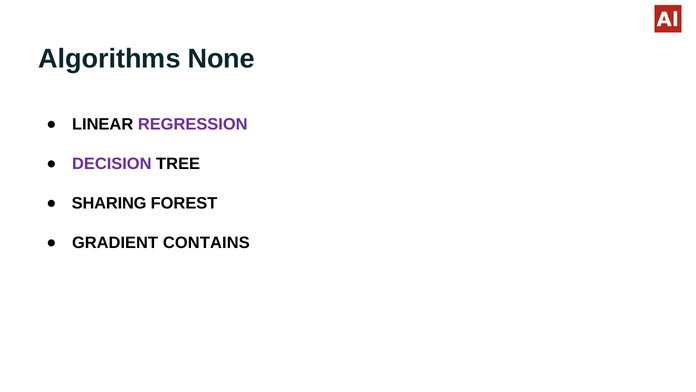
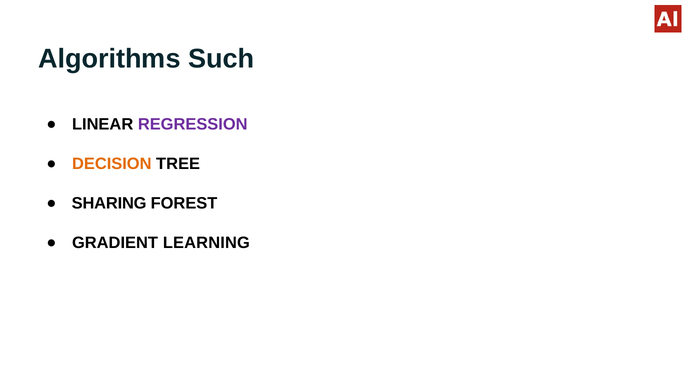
None: None -> Such (221, 59)
DECISION colour: purple -> orange (112, 164)
CONTAINS: CONTAINS -> LEARNING (206, 243)
